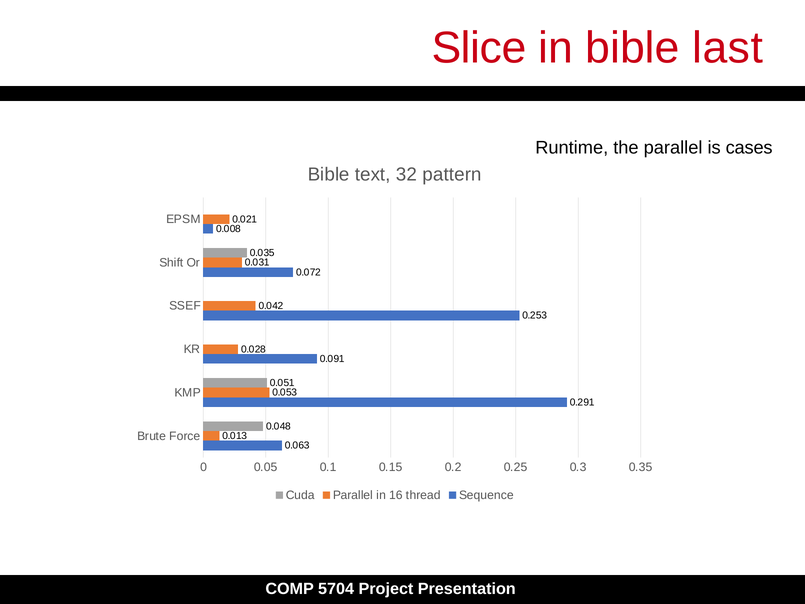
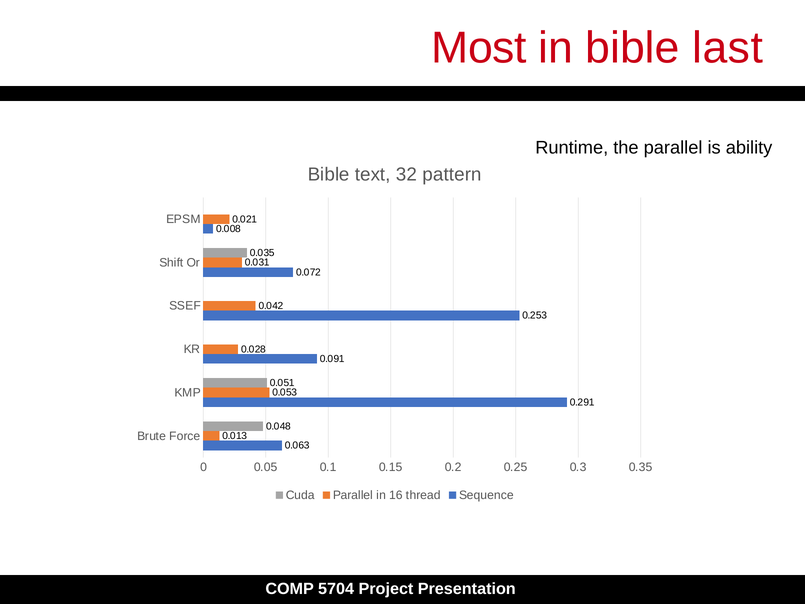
Slice: Slice -> Most (479, 48)
cases: cases -> ability (749, 148)
